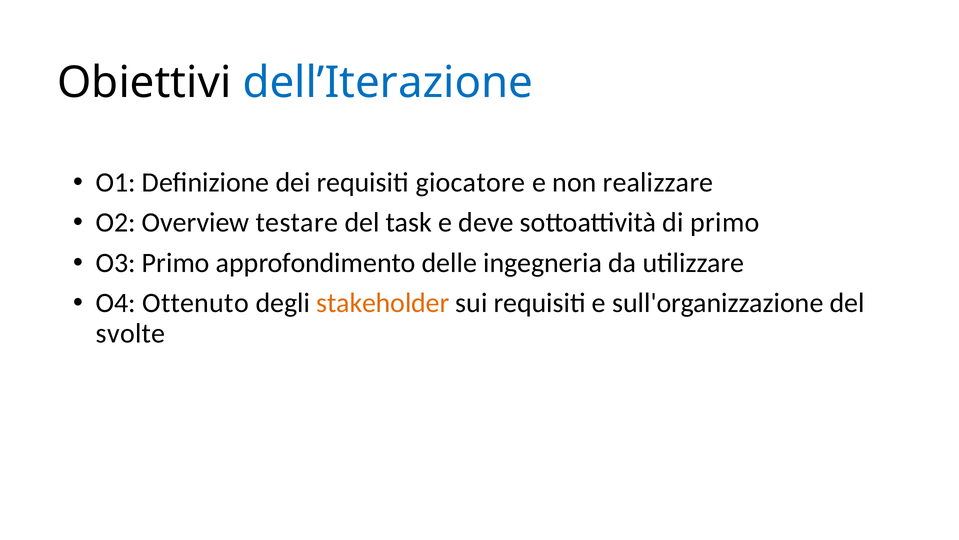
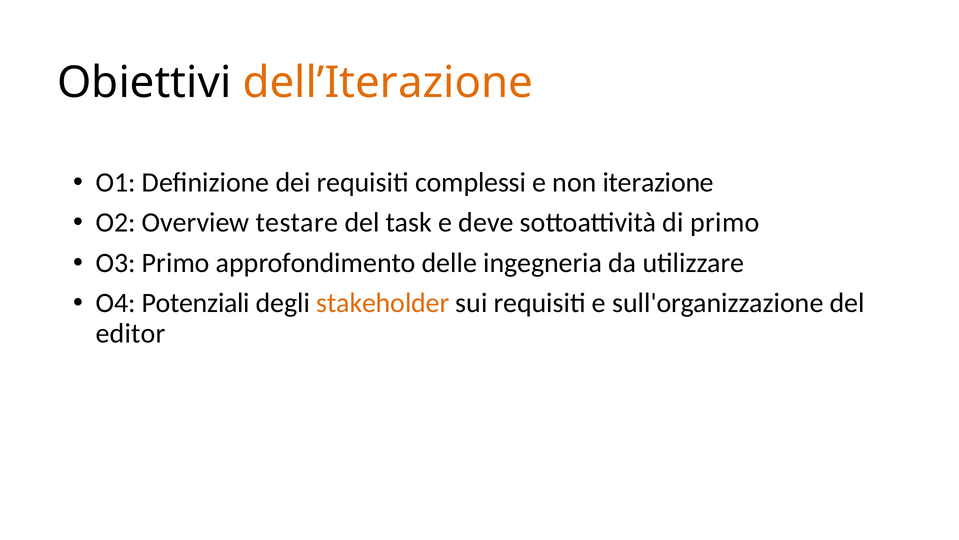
dell’Iterazione colour: blue -> orange (388, 83)
giocatore: giocatore -> complessi (471, 182)
realizzare: realizzare -> iterazione (658, 182)
Ottenuto: Ottenuto -> Potenziali (196, 303)
svolte: svolte -> editor (131, 333)
